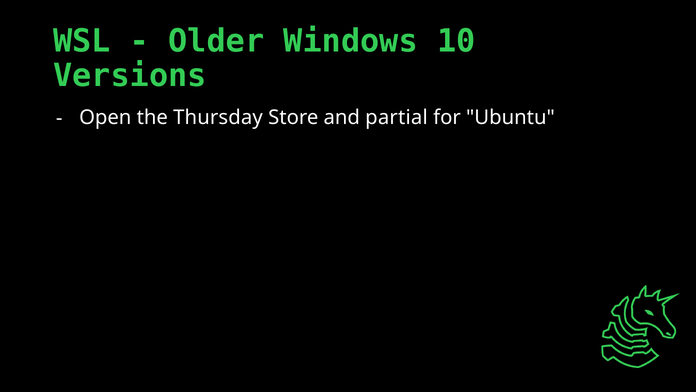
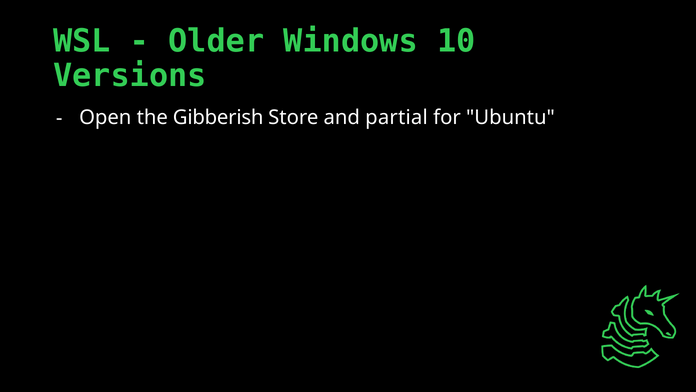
Thursday: Thursday -> Gibberish (218, 118)
